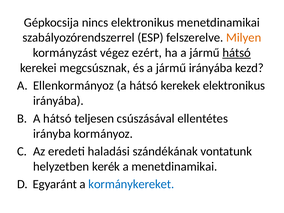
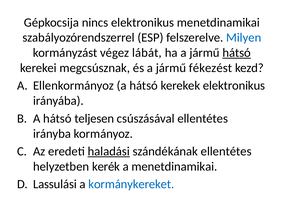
Milyen colour: orange -> blue (244, 38)
ezért: ezért -> lábát (147, 53)
jármű irányába: irányába -> fékezést (210, 68)
haladási underline: none -> present (109, 151)
szándékának vontatunk: vontatunk -> ellentétes (226, 151)
Egyaránt: Egyaránt -> Lassulási (55, 184)
